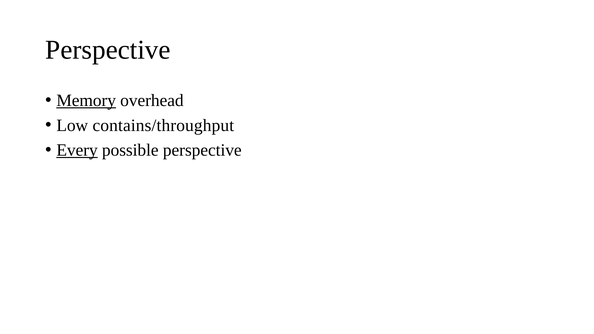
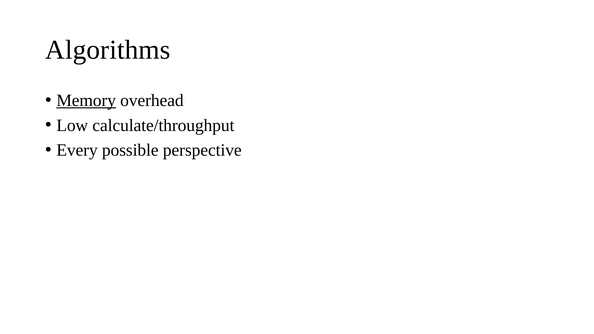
Perspective: Perspective -> Algorithms (108, 50)
contains/throughput: contains/throughput -> calculate/throughput (163, 125)
Every underline: present -> none (77, 150)
